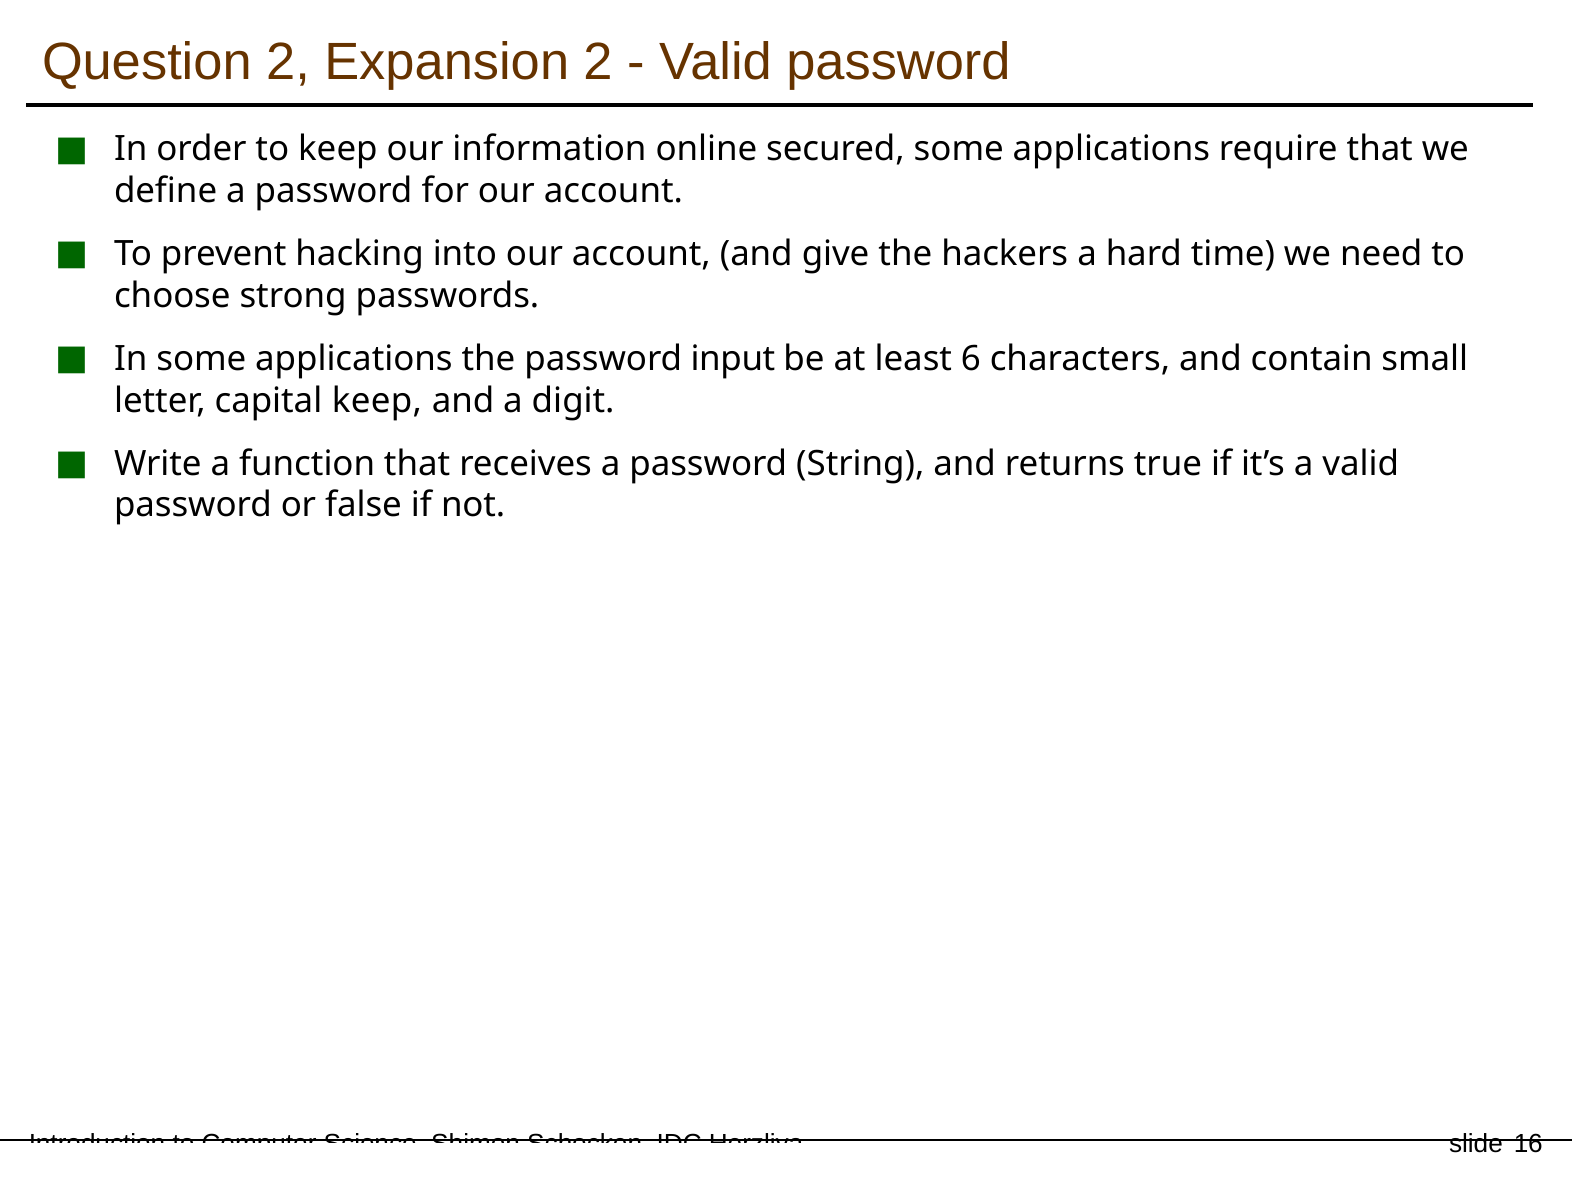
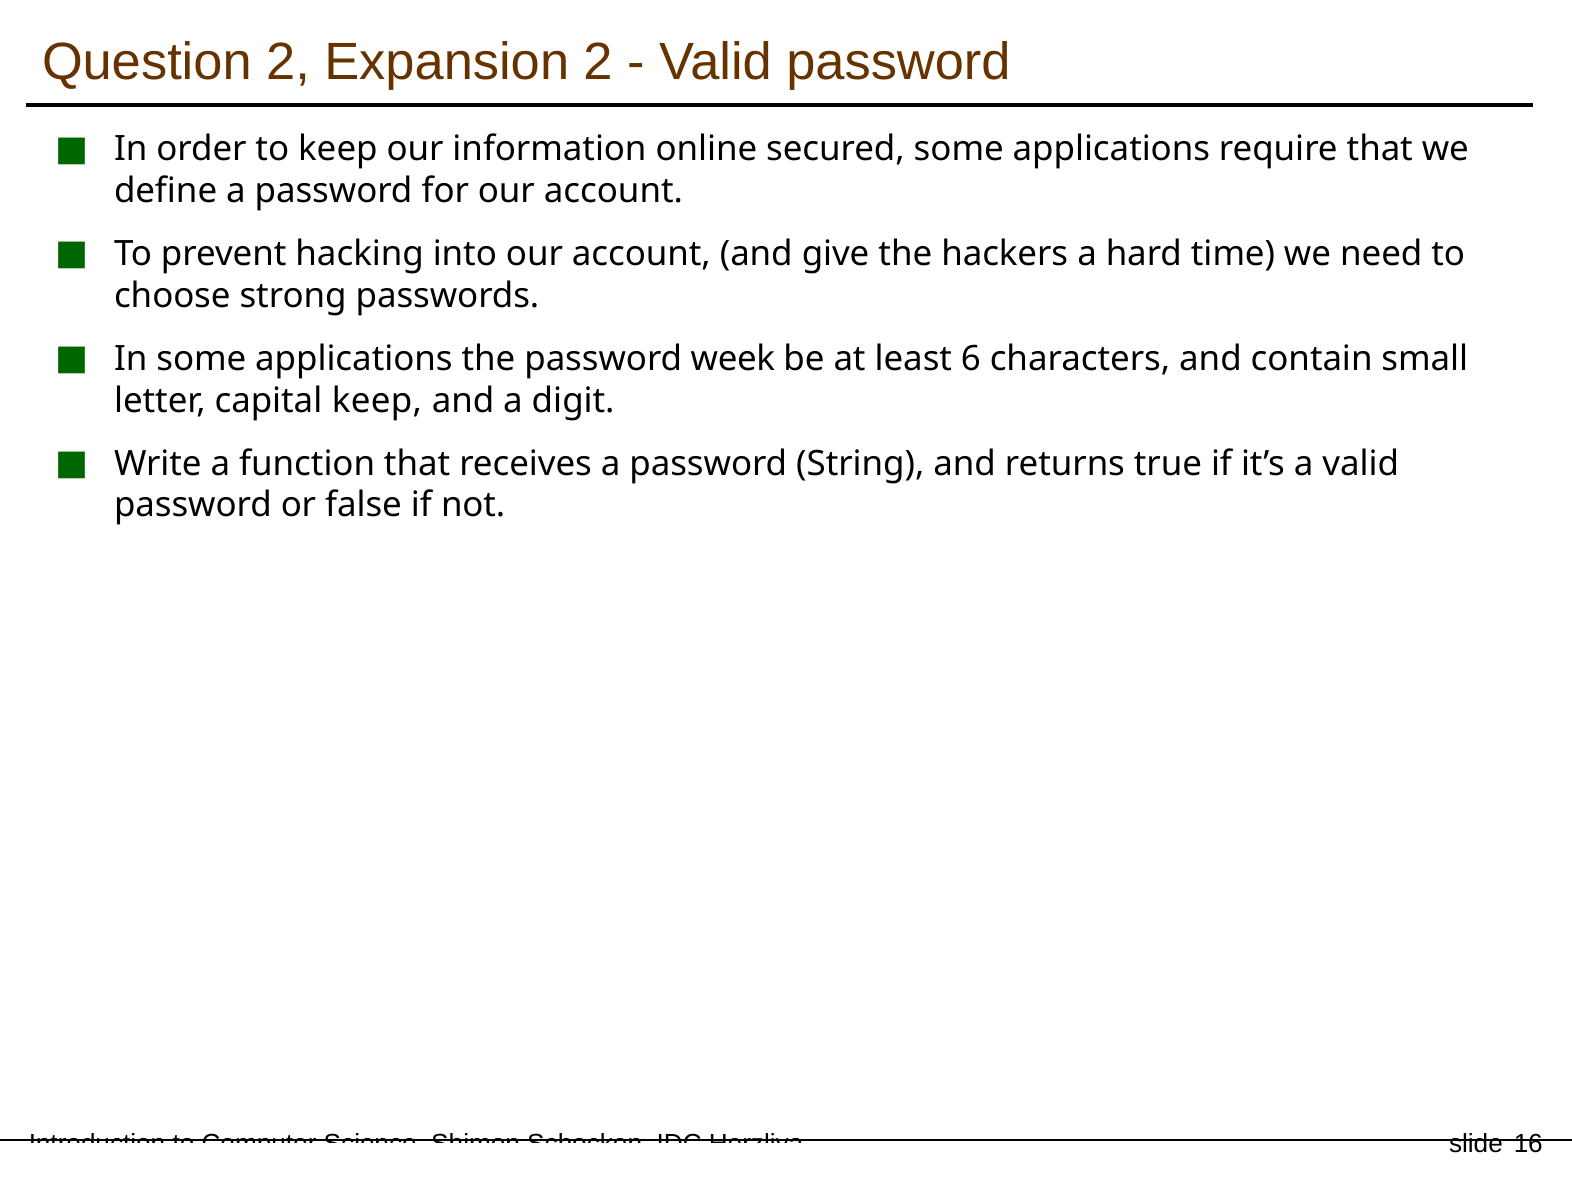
input: input -> week (733, 359)
